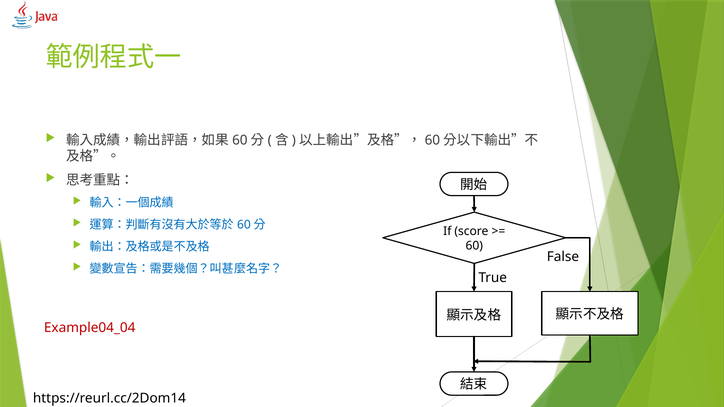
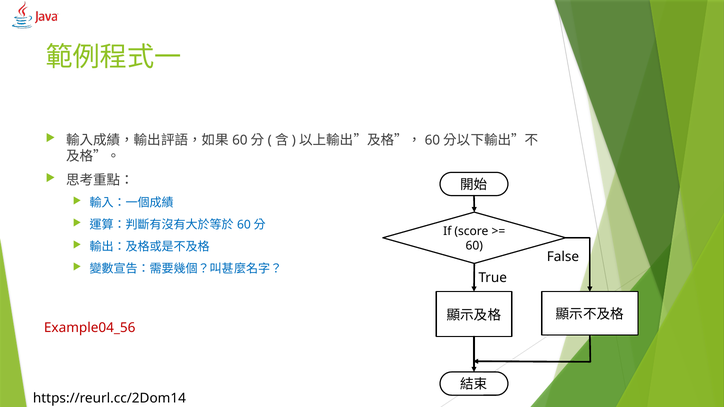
Example04_04: Example04_04 -> Example04_56 (90, 328)
